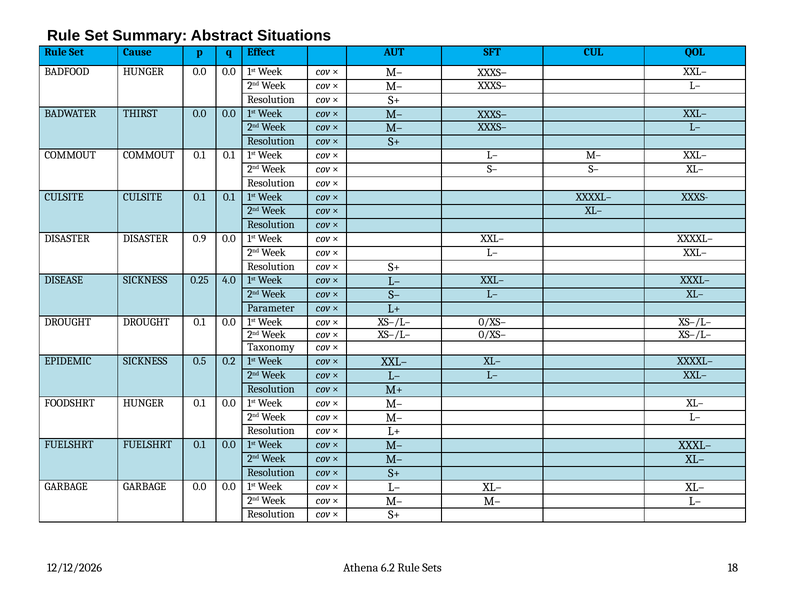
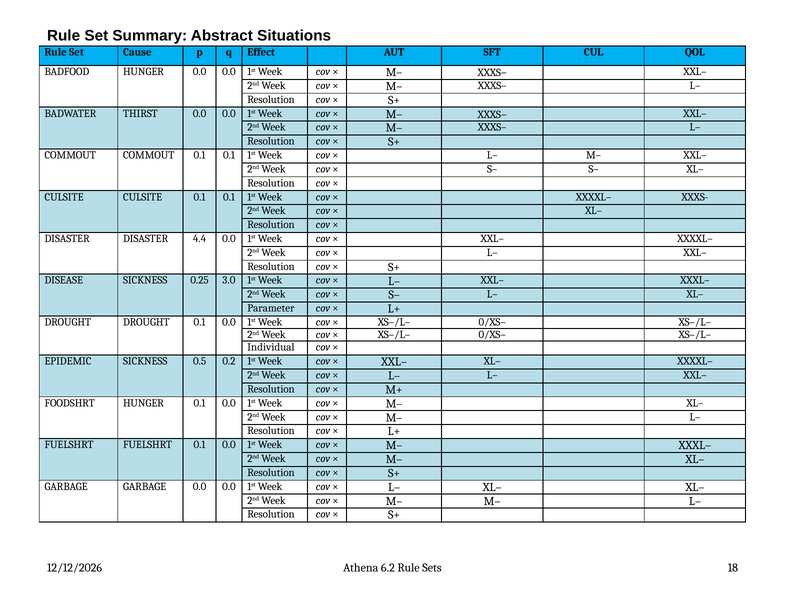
0.9: 0.9 -> 4.4 (200, 239)
4.0: 4.0 -> 3.0 (229, 280)
Taxonomy: Taxonomy -> Individual (271, 347)
